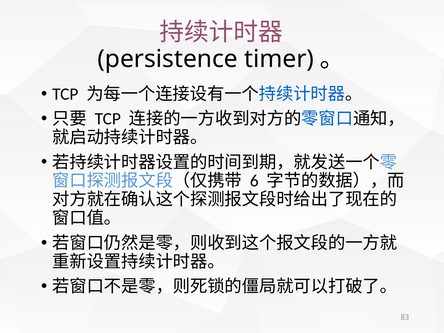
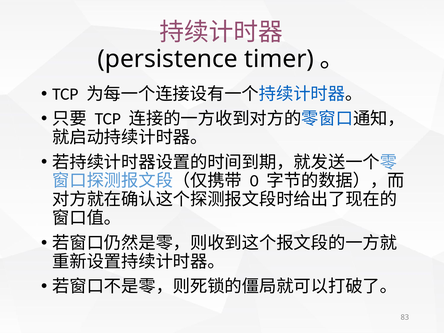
6: 6 -> 0 (254, 181)
